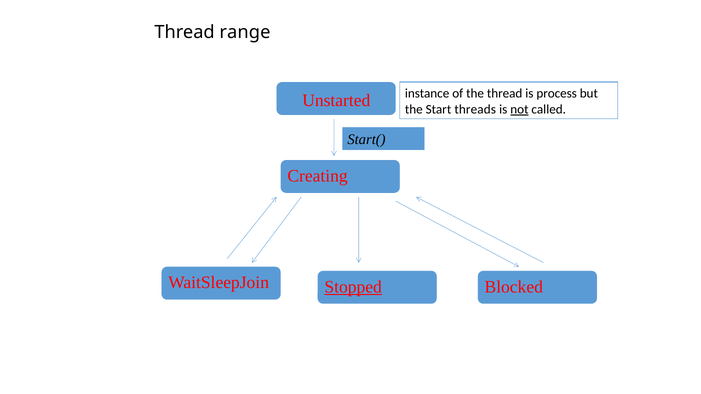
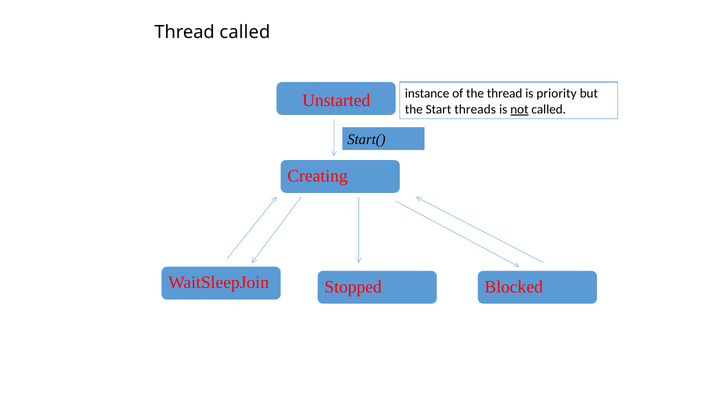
Thread range: range -> called (245, 32)
process: process -> priority (557, 94)
Stopped underline: present -> none (353, 287)
